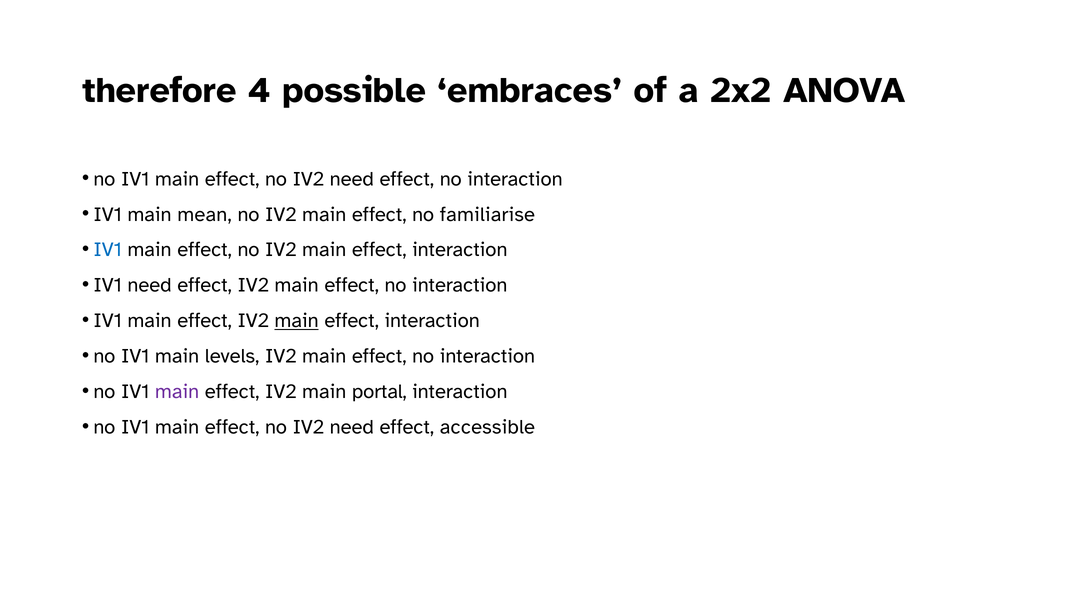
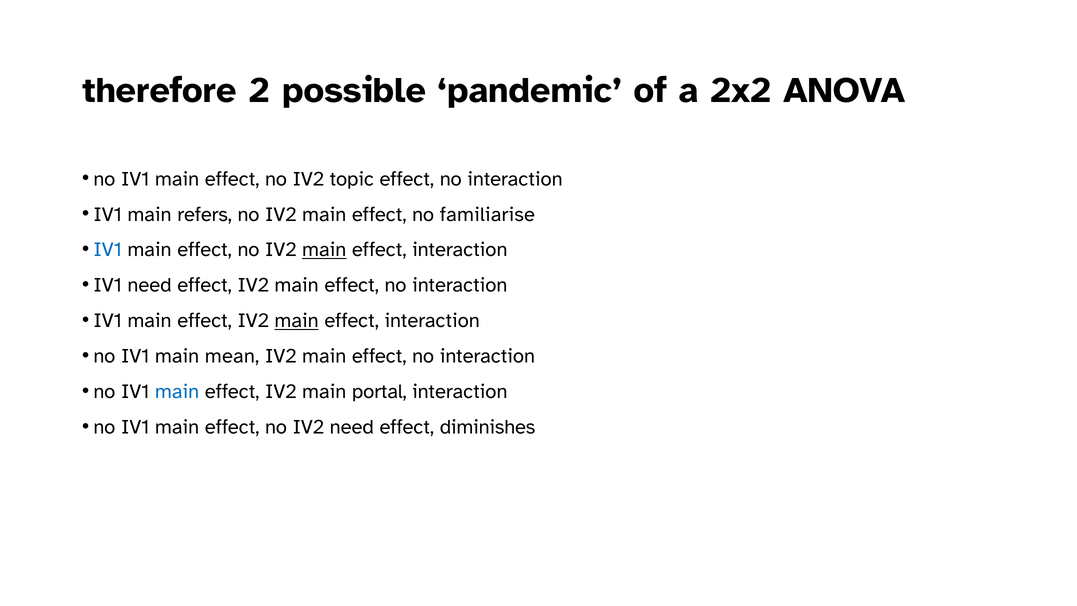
4: 4 -> 2 (259, 91)
embraces: embraces -> pandemic (530, 91)
need: need -> topic (352, 179)
mean: mean -> refers (205, 214)
main underline: none -> present (324, 250)
levels: levels -> mean (232, 356)
main colour: purple -> blue (177, 392)
accessible: accessible -> diminishes (488, 427)
